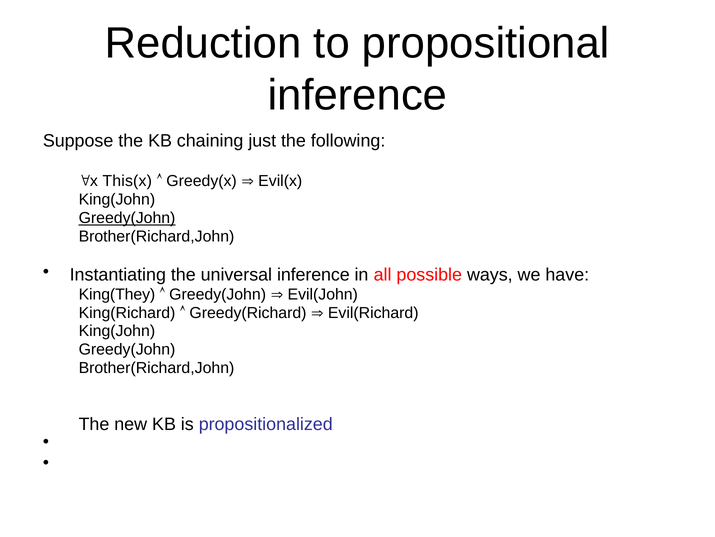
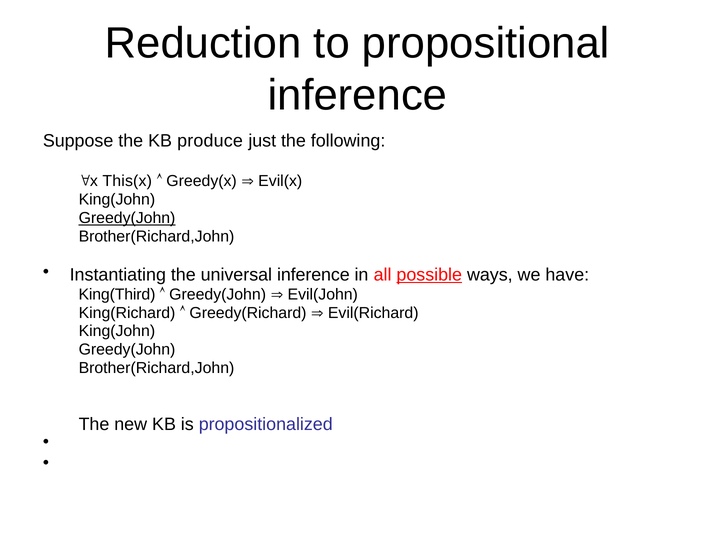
chaining: chaining -> produce (210, 141)
possible underline: none -> present (429, 274)
King(They: King(They -> King(Third (117, 294)
